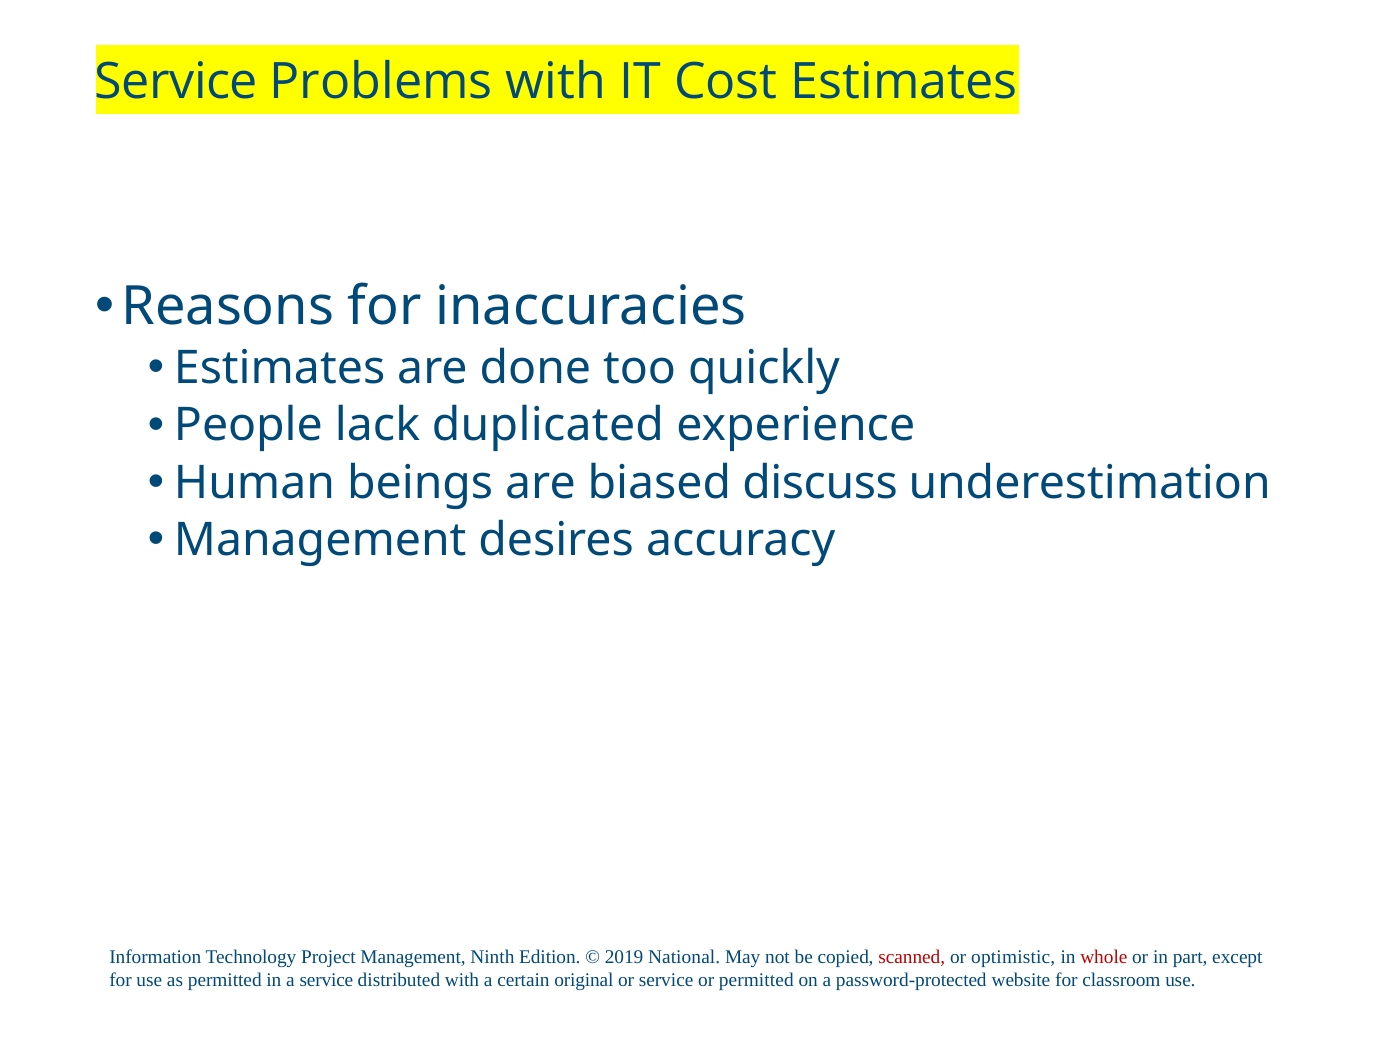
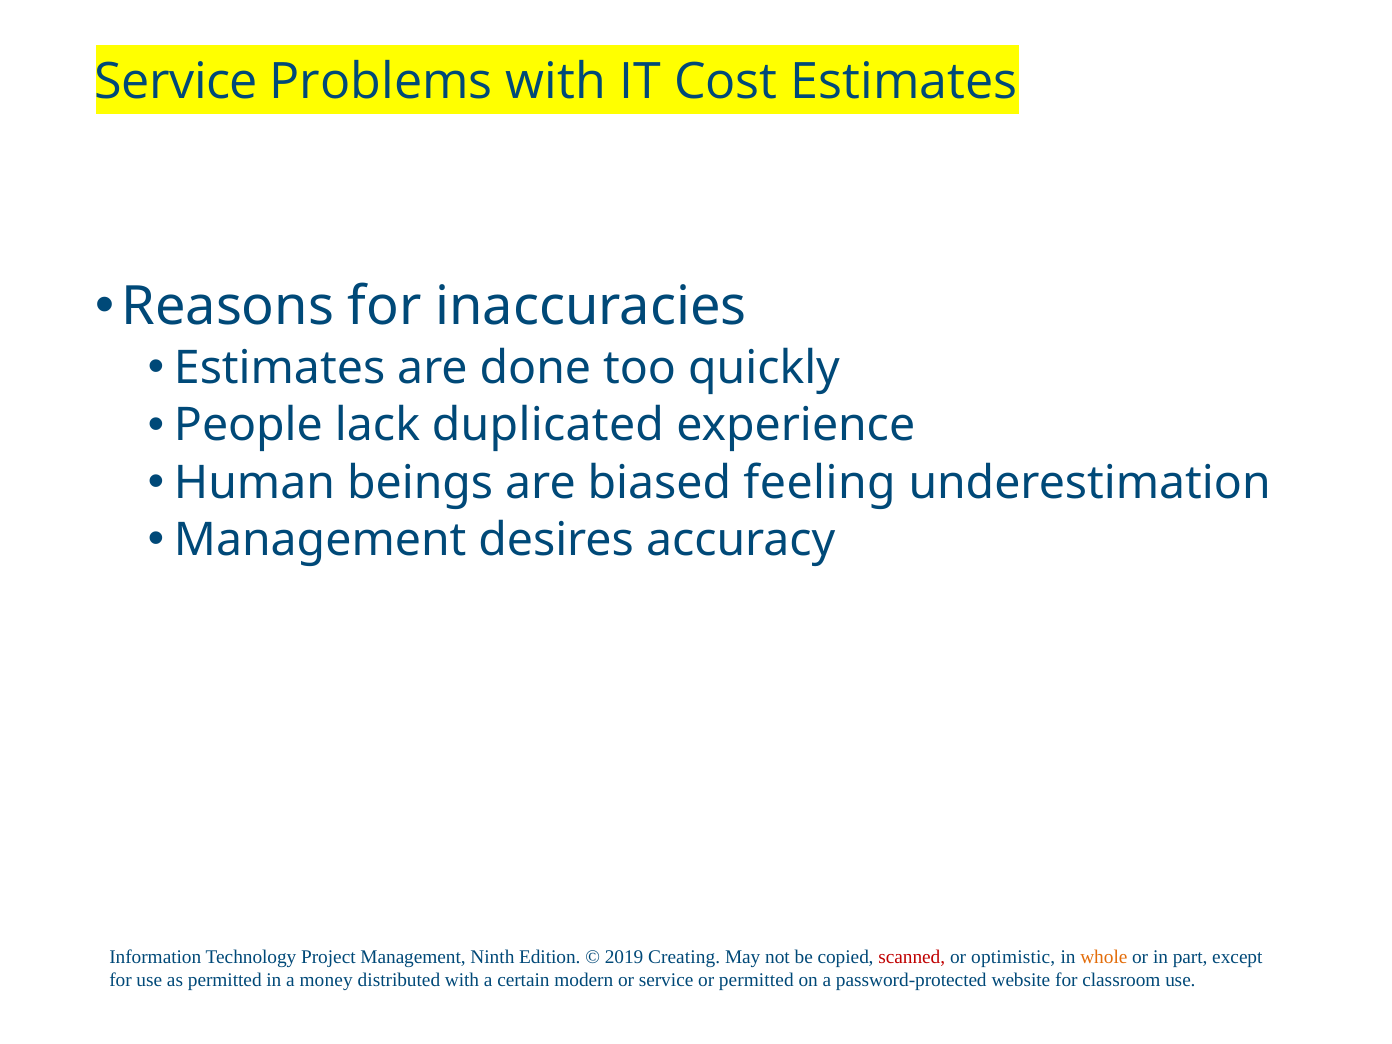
discuss: discuss -> feeling (820, 483)
National: National -> Creating (684, 957)
whole colour: red -> orange (1104, 957)
a service: service -> money (326, 980)
original: original -> modern (584, 980)
